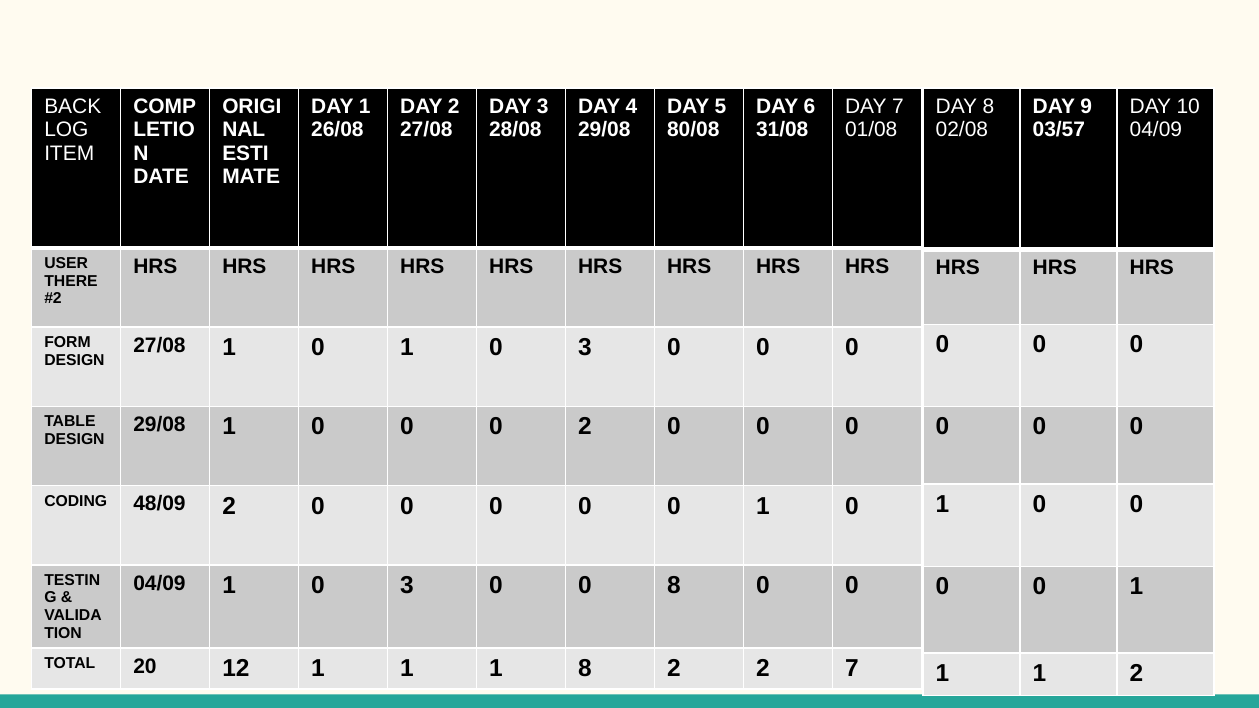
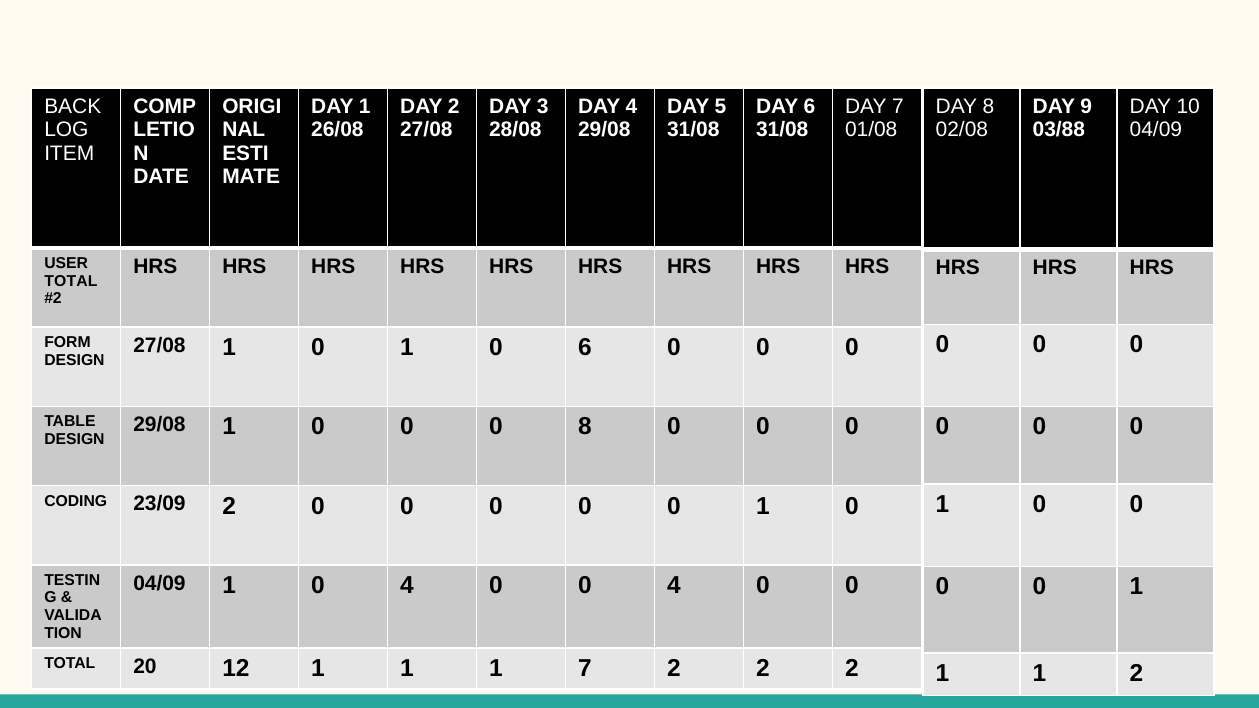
80/08: 80/08 -> 31/08 (693, 130)
03/57: 03/57 -> 03/88 (1059, 130)
THERE: THERE -> TOTAL (71, 281)
0 1 0 3: 3 -> 6 (585, 348)
0 2: 2 -> 8 (585, 427)
48/09: 48/09 -> 23/09 (159, 504)
04/09 1 0 3: 3 -> 4 (407, 585)
0 0 8: 8 -> 4 (674, 585)
1 8: 8 -> 7 (585, 669)
2 2 7: 7 -> 2 (852, 669)
